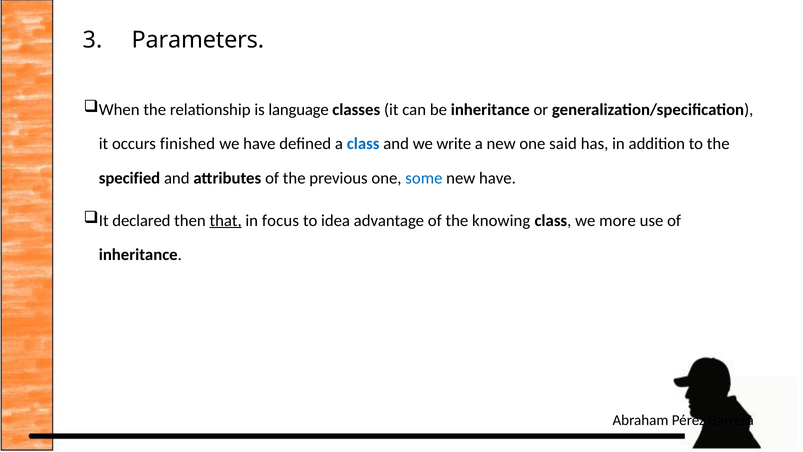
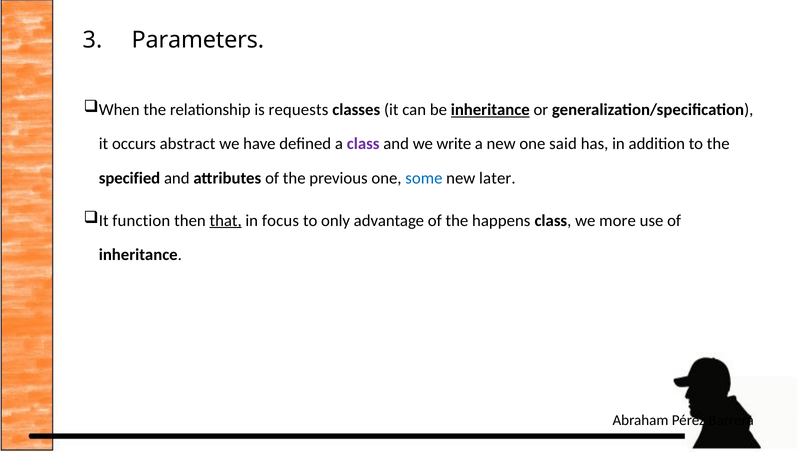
language: language -> requests (298, 110)
inheritance underline: none -> present (490, 110)
finished: finished -> abstract (188, 144)
class colour: blue -> purple (363, 144)
new have: have -> later (497, 178)
declared: declared -> function (141, 220)
idea: idea -> only (336, 220)
knowing: knowing -> happens (501, 220)
